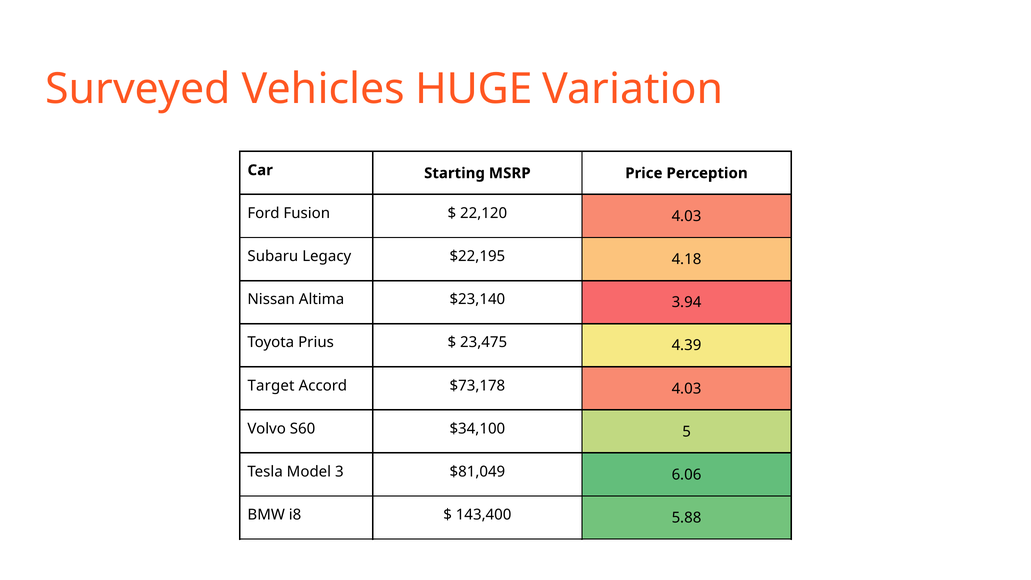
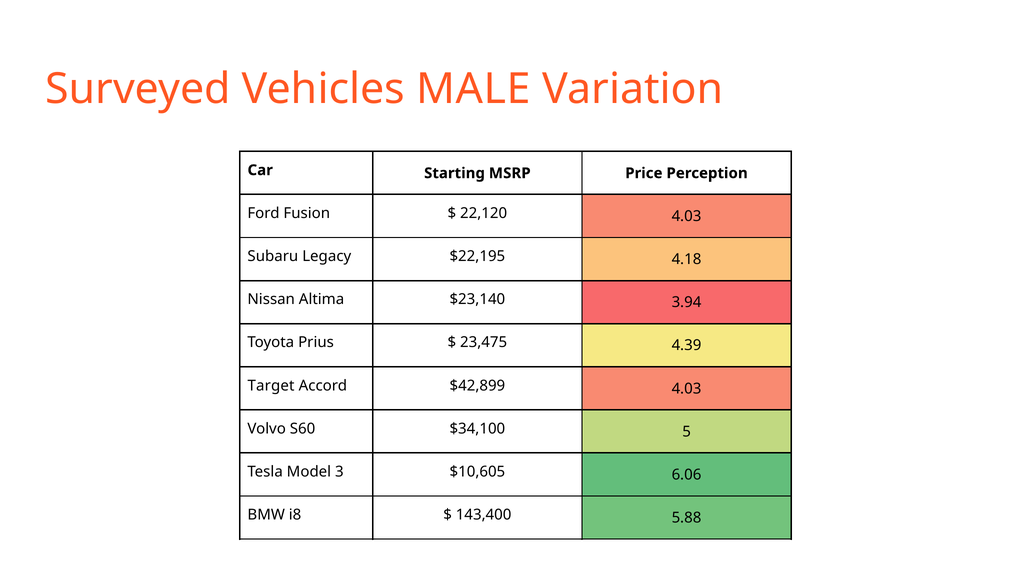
HUGE: HUGE -> MALE (473, 89)
$73,178: $73,178 -> $42,899 (477, 386)
$81,049: $81,049 -> $10,605 (477, 472)
